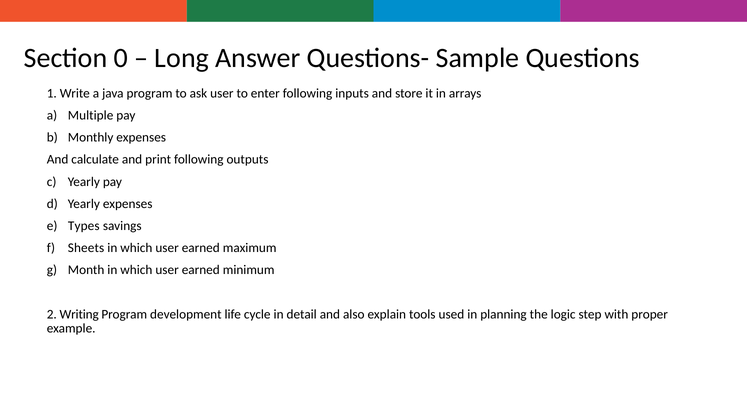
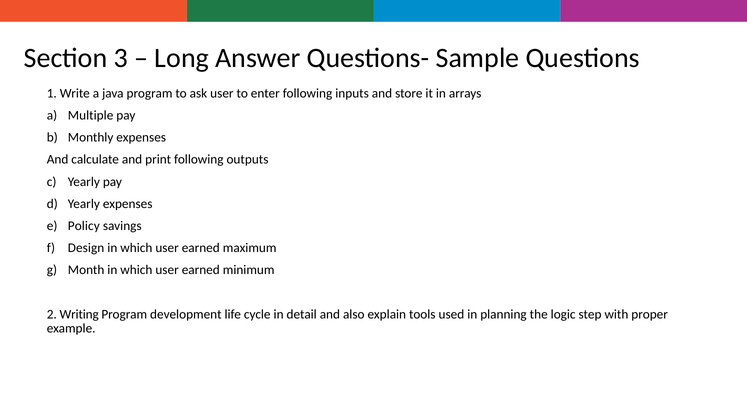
0: 0 -> 3 (121, 58)
Types: Types -> Policy (84, 226)
Sheets: Sheets -> Design (86, 248)
